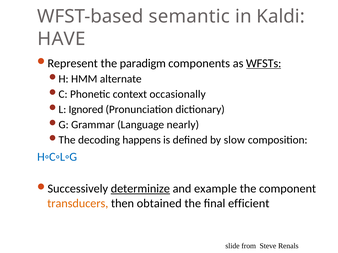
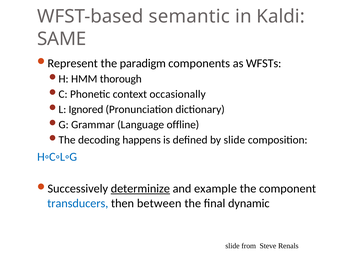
HAVE: HAVE -> SAME (62, 39)
WFSTs underline: present -> none (264, 63)
alternate: alternate -> thorough (121, 79)
nearly: nearly -> offline (183, 125)
by slow: slow -> slide (234, 140)
transducers colour: orange -> blue (78, 204)
obtained: obtained -> between (159, 204)
efficient: efficient -> dynamic (249, 204)
